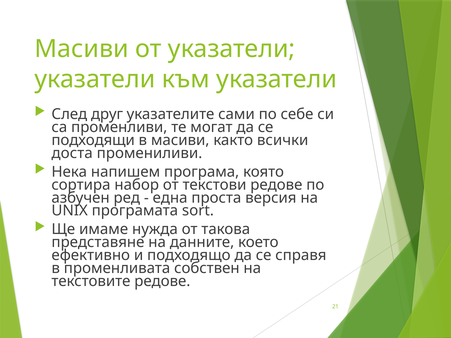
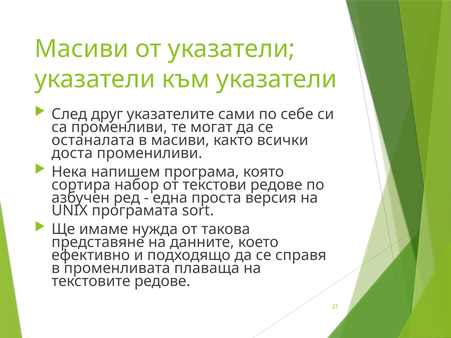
подходящи: подходящи -> останалата (93, 140)
собствен: собствен -> плаваща (207, 268)
